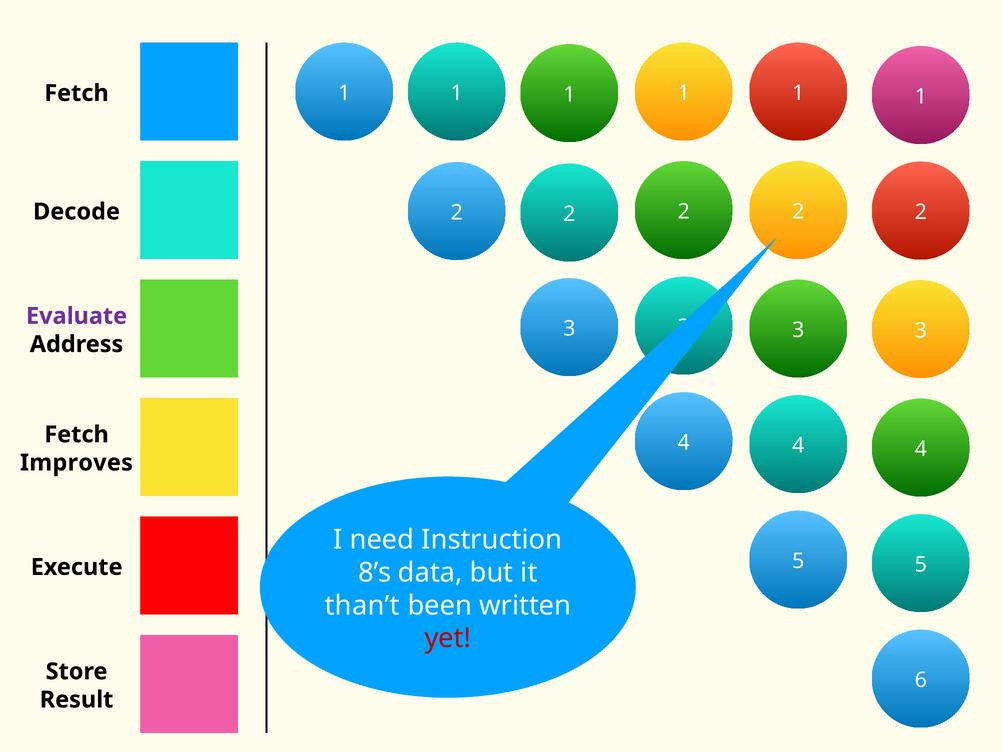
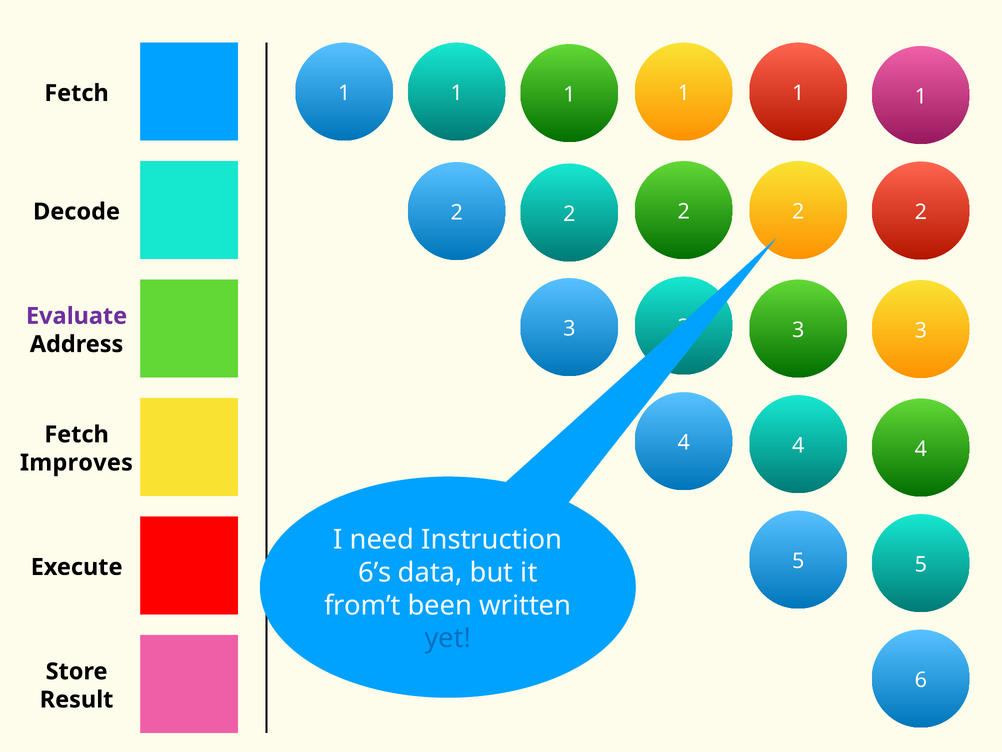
8’s: 8’s -> 6’s (375, 572)
than’t: than’t -> from’t (362, 605)
yet colour: red -> blue (448, 638)
